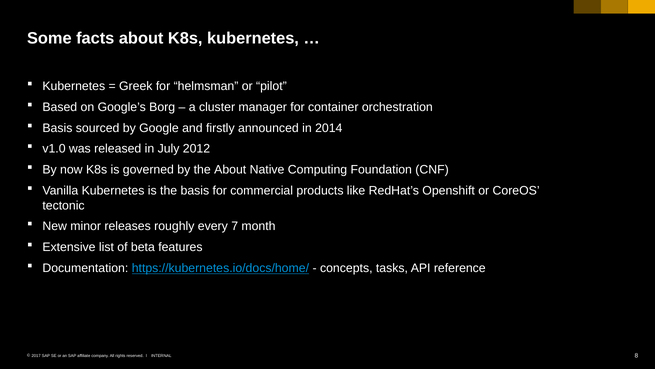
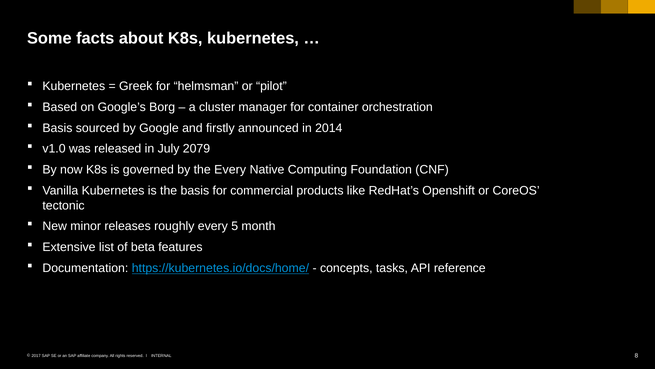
2012: 2012 -> 2079 (196, 149)
the About: About -> Every (230, 170)
7: 7 -> 5 (235, 226)
